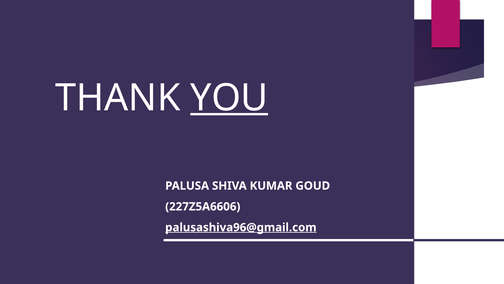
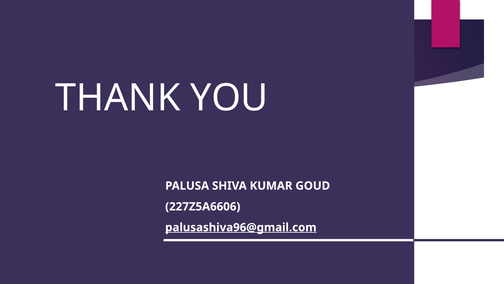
YOU underline: present -> none (229, 98)
